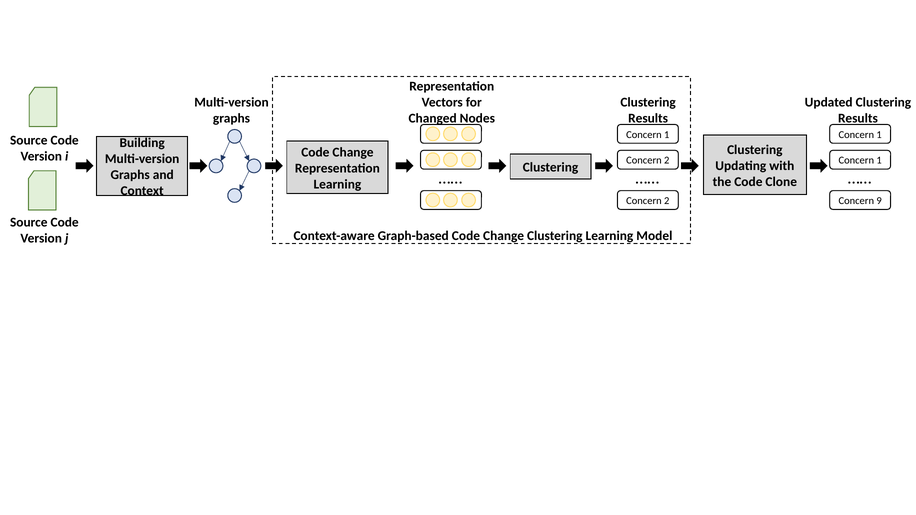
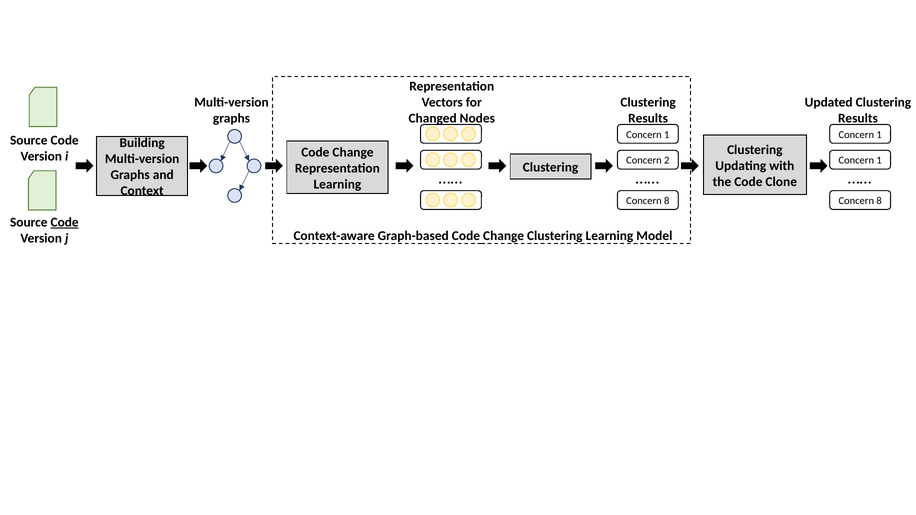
2: 2 -> 8 (667, 201)
9: 9 -> 8 (879, 201)
Code underline: none -> present (65, 222)
